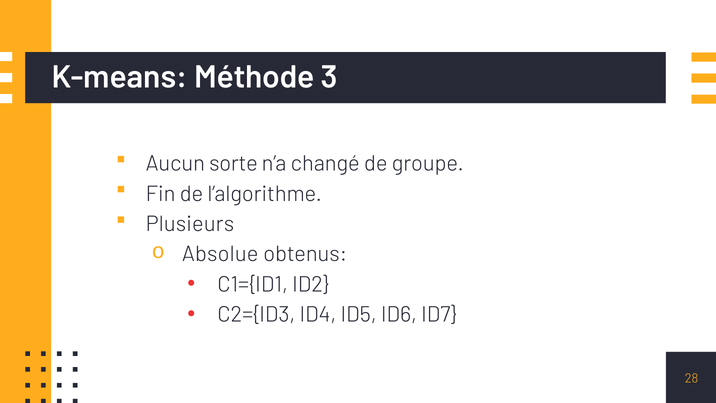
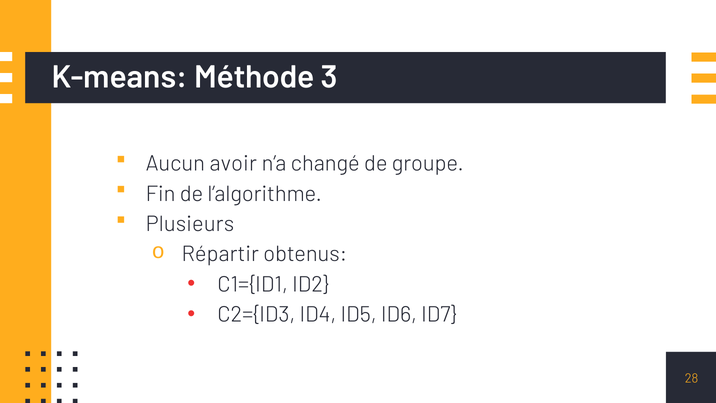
sorte: sorte -> avoir (233, 164)
Absolue: Absolue -> Répartir (220, 254)
